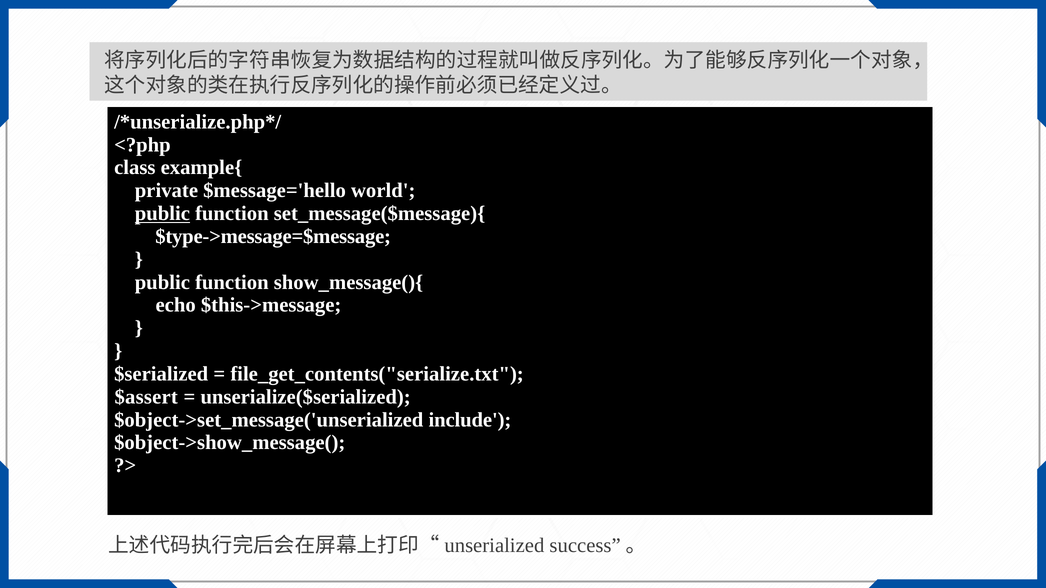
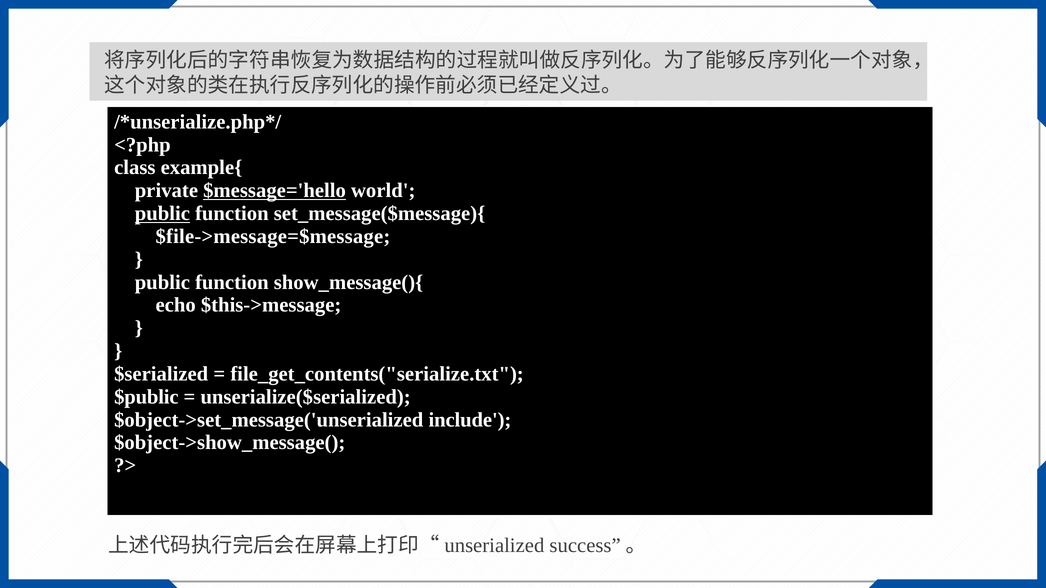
$message='hello underline: none -> present (275, 191)
$type->message=$message: $type->message=$message -> $file->message=$message (273, 237)
$assert: $assert -> $public (146, 397)
